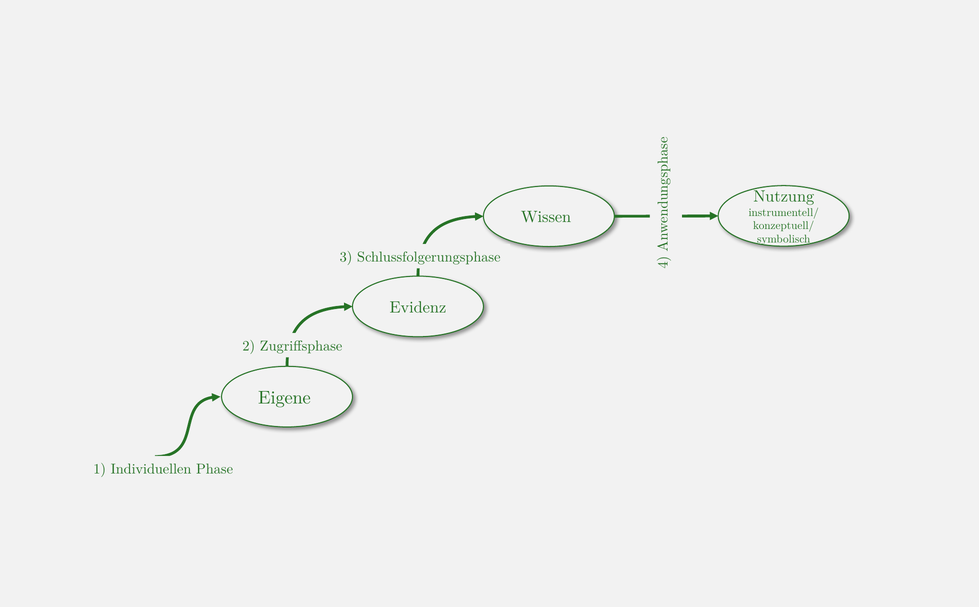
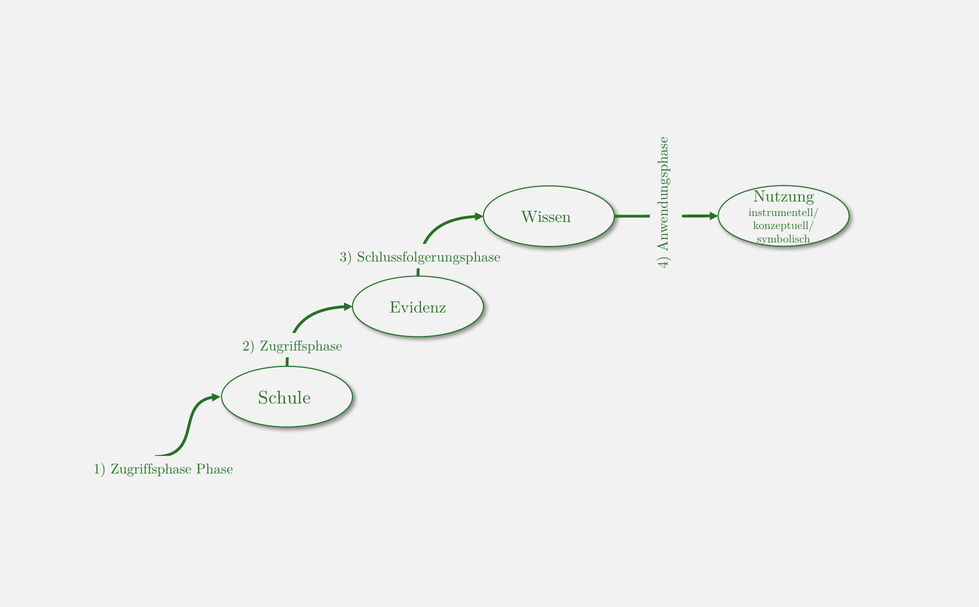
Eigene: Eigene -> Schule (285, 398)
1 Individuellen: Individuellen -> Zugriffsphase (151, 469)
